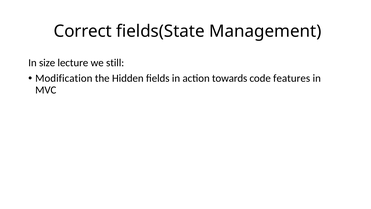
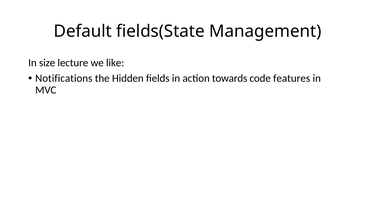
Correct: Correct -> Default (83, 31)
still: still -> like (115, 63)
Modification: Modification -> Notifications (64, 78)
